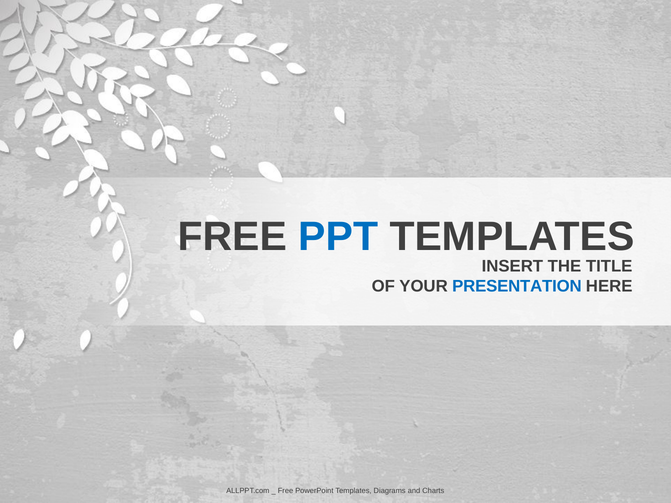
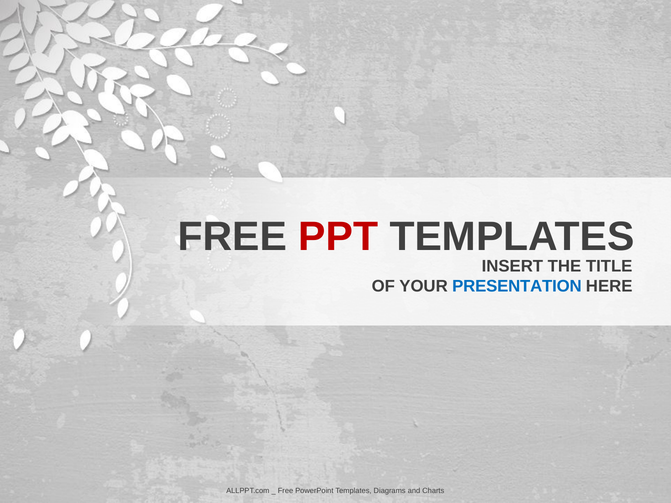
PPT colour: blue -> red (338, 237)
